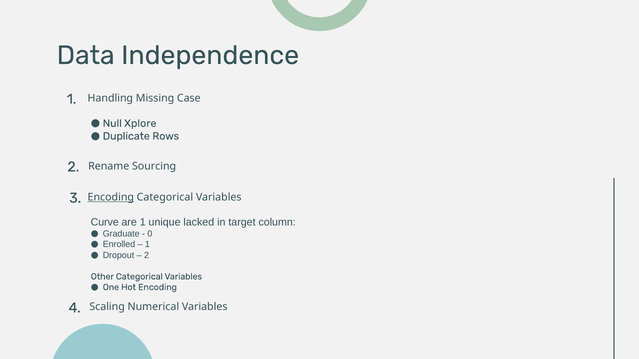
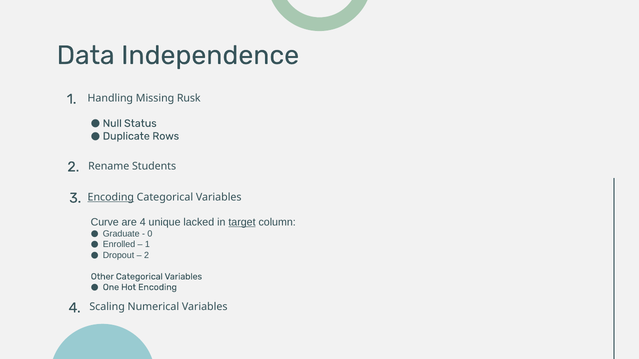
Case: Case -> Rusk (189, 98)
Xplore: Xplore -> Status (140, 124)
Sourcing: Sourcing -> Students (154, 166)
are 1: 1 -> 4 (143, 223)
target underline: none -> present (242, 223)
